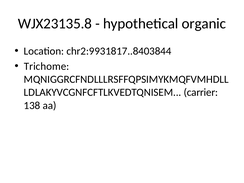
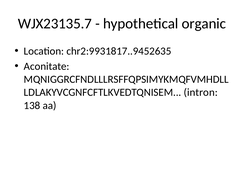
WJX23135.8: WJX23135.8 -> WJX23135.7 (55, 24)
chr2:9931817..8403844: chr2:9931817..8403844 -> chr2:9931817..9452635 (119, 51)
Trichome: Trichome -> Aconitate (47, 66)
carrier: carrier -> intron (201, 92)
